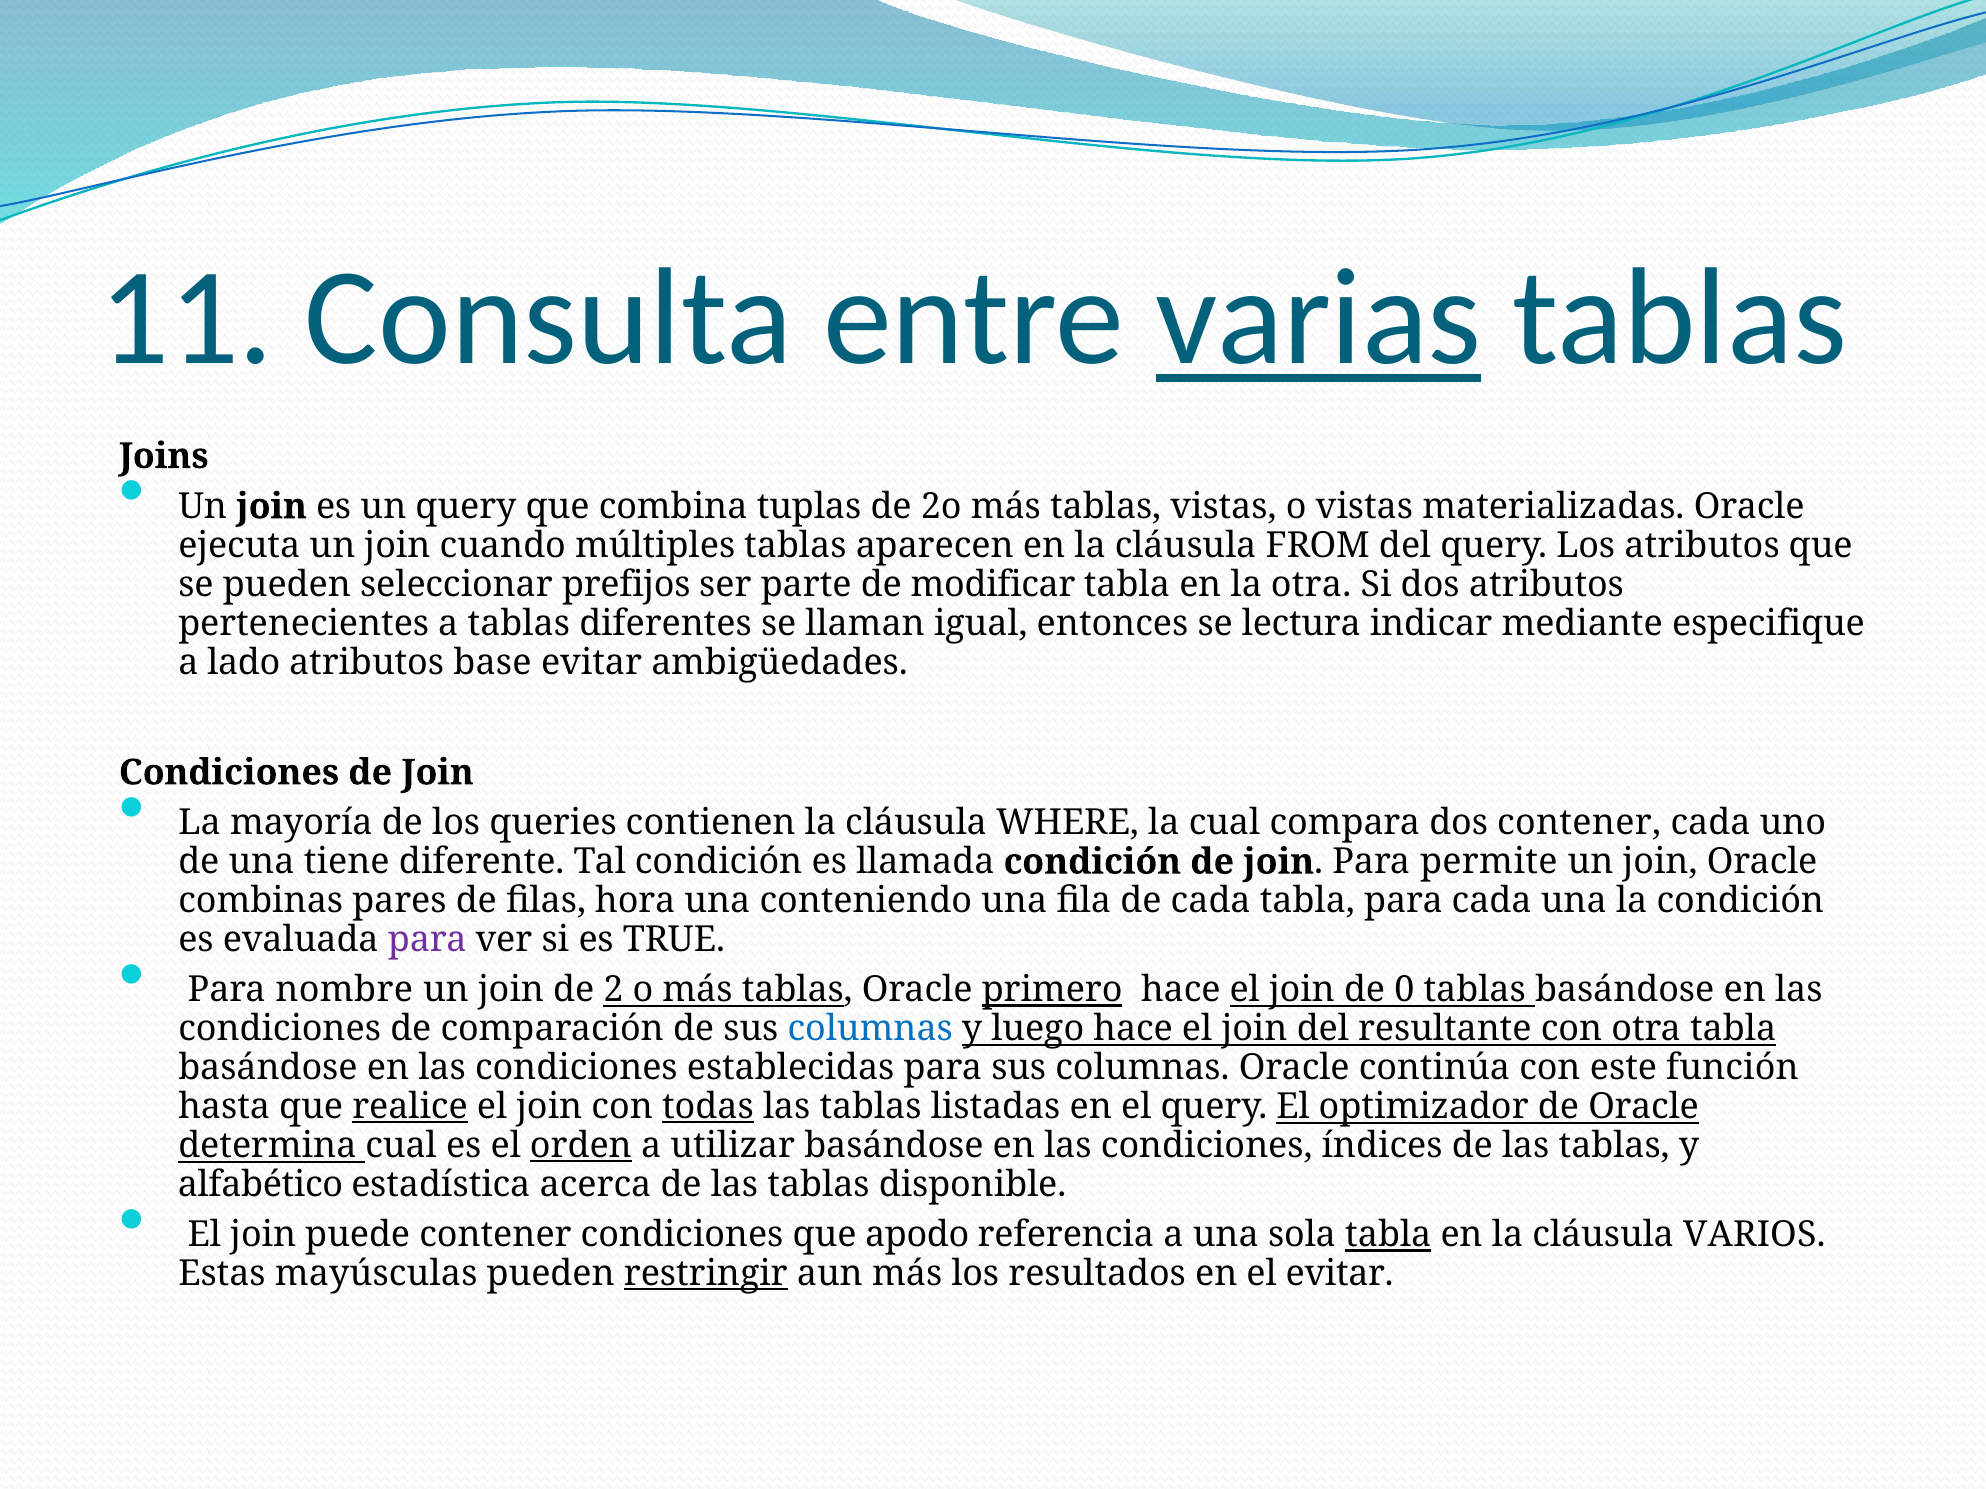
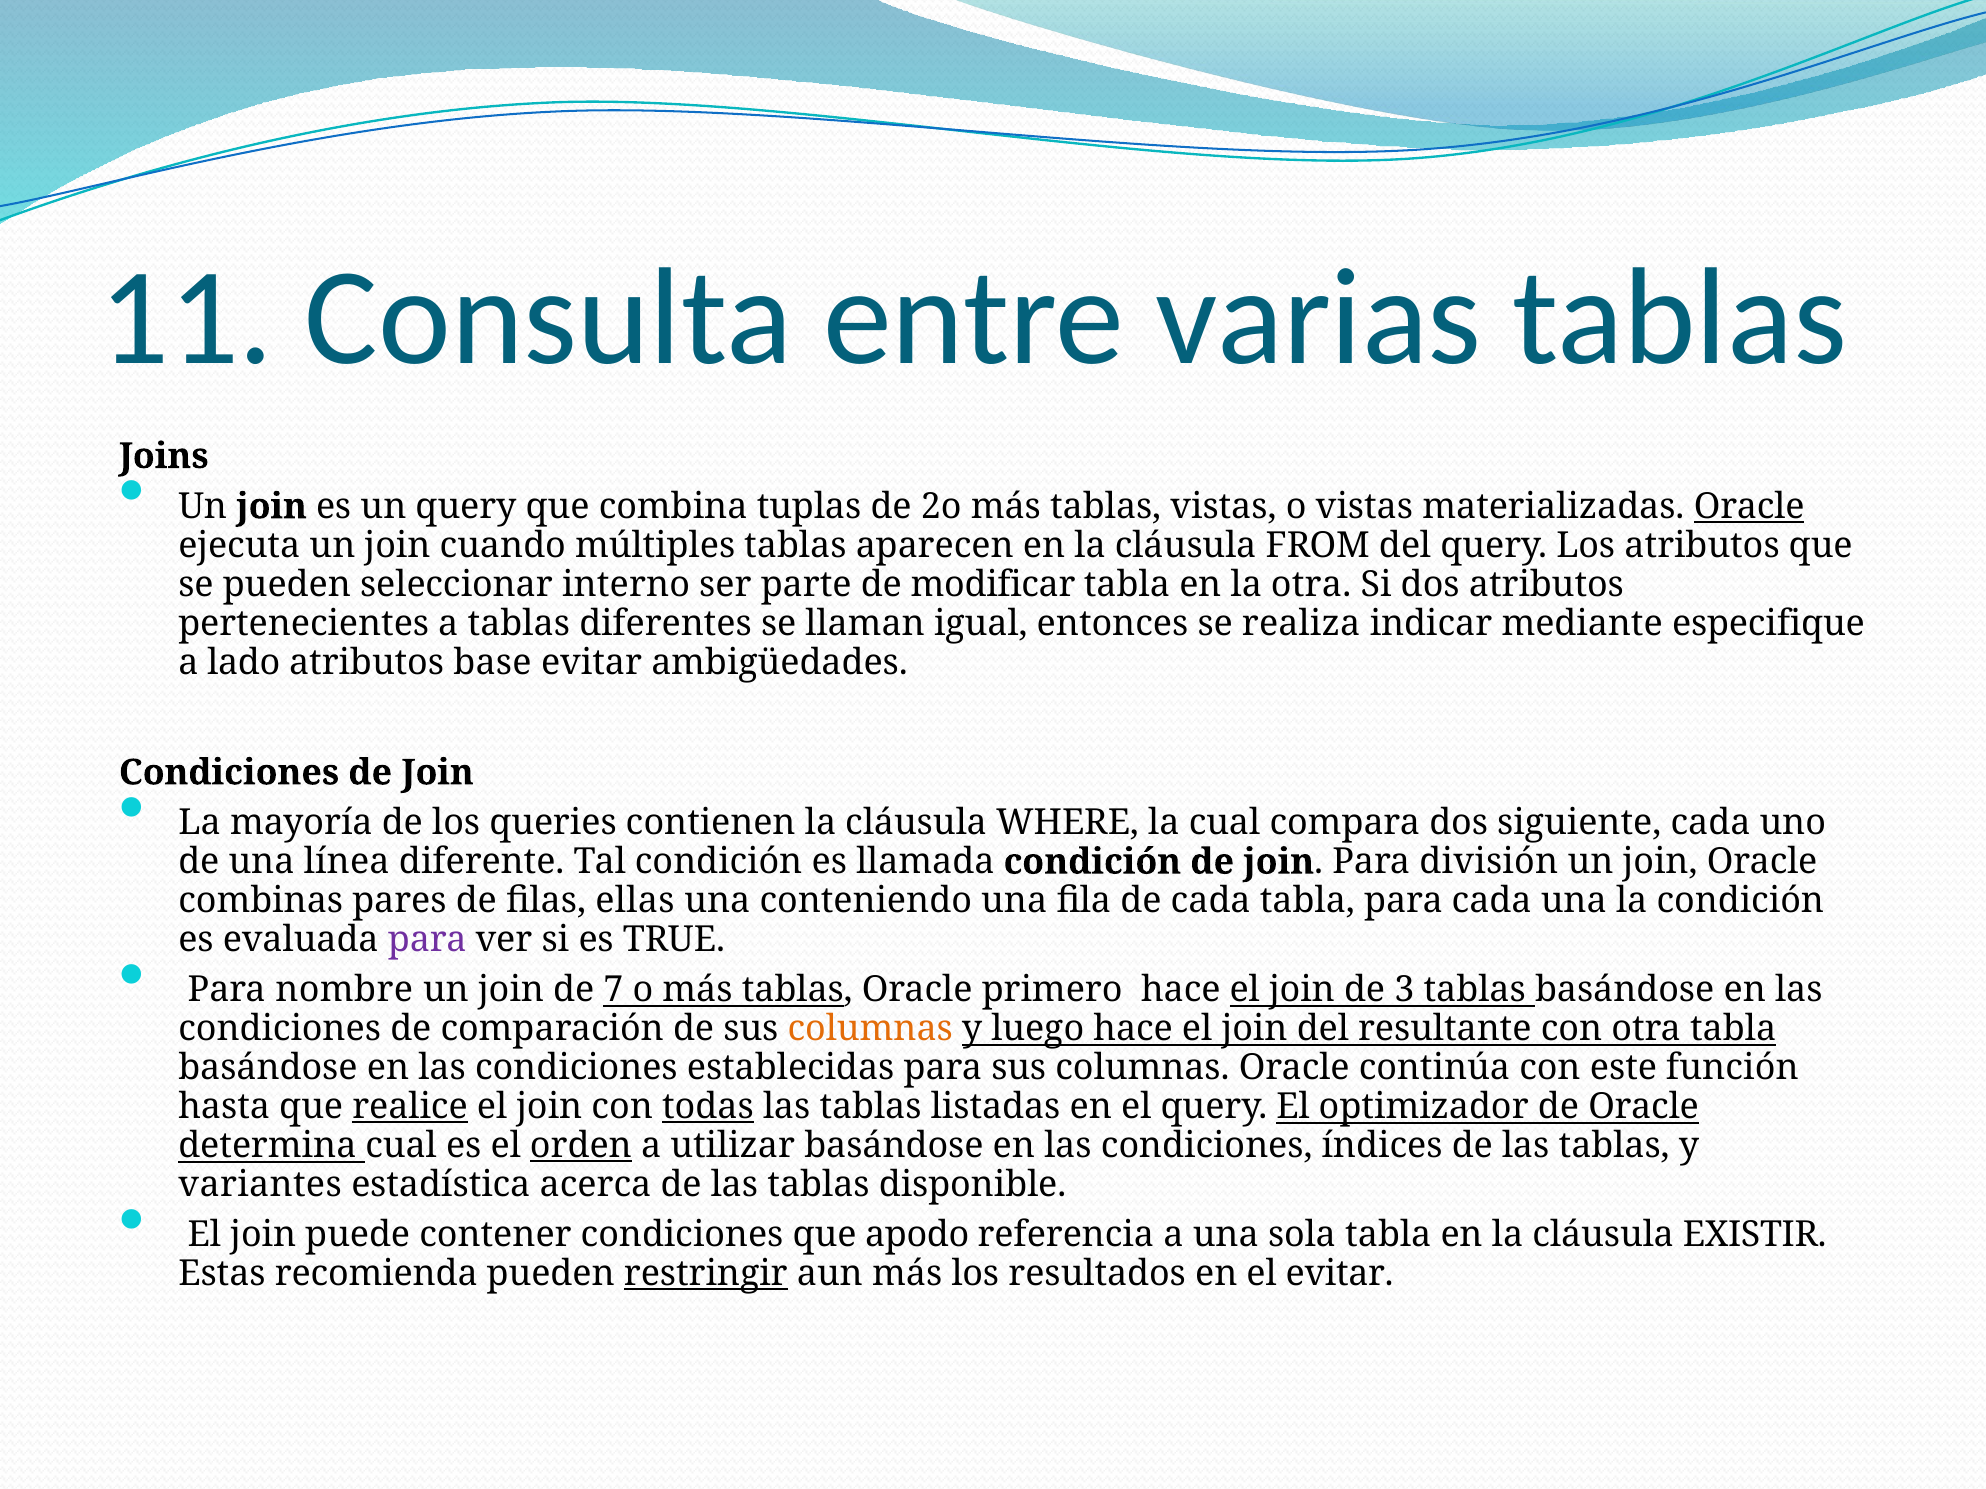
varias underline: present -> none (1319, 319)
Oracle underline: none -> present (1749, 507)
prefijos: prefijos -> interno (626, 585)
lectura: lectura -> realiza (1301, 624)
dos contener: contener -> siguiente (1579, 823)
tiene: tiene -> línea (347, 862)
permite: permite -> división (1489, 862)
hora: hora -> ellas (635, 901)
2: 2 -> 7 (613, 990)
primero underline: present -> none (1052, 990)
0: 0 -> 3 (1404, 990)
columnas colour: blue -> orange (870, 1029)
alfabético: alfabético -> variantes (260, 1185)
tabla underline: present -> none (1388, 1235)
VARIOS: VARIOS -> EXISTIR (1755, 1235)
mayúsculas: mayúsculas -> recomienda (376, 1274)
